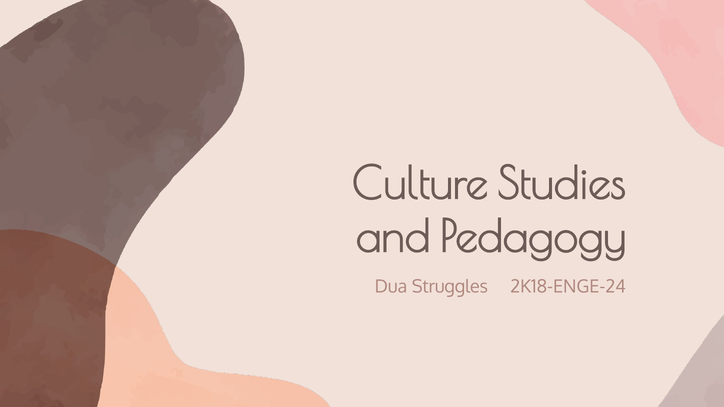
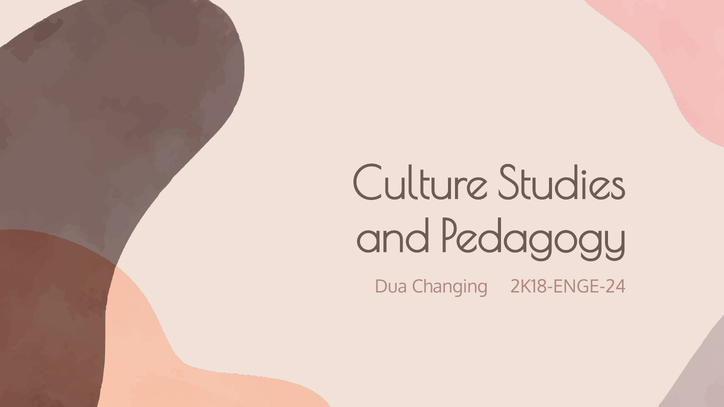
Struggles: Struggles -> Changing (450, 287)
